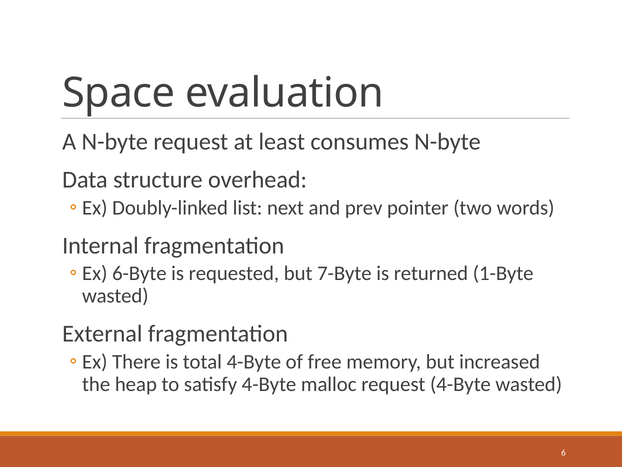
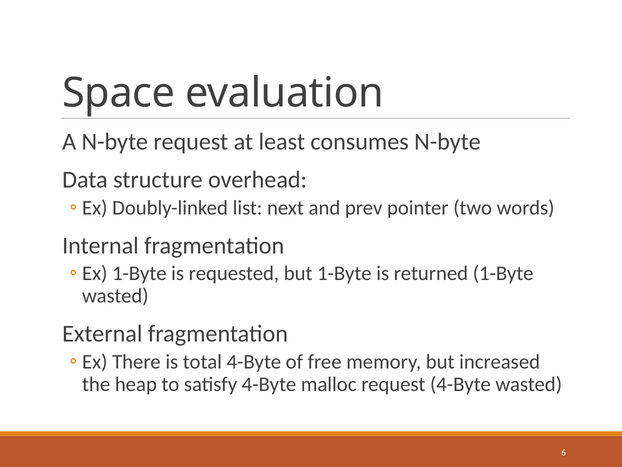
6-Byte: 6-Byte -> 1-Byte (139, 273)
but 7-Byte: 7-Byte -> 1-Byte (344, 273)
